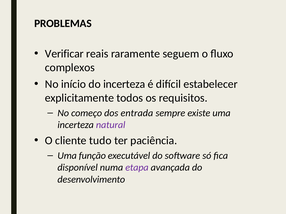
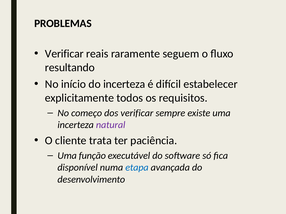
complexos: complexos -> resultando (70, 68)
dos entrada: entrada -> verificar (137, 113)
tudo: tudo -> trata (100, 141)
etapa colour: purple -> blue (137, 168)
